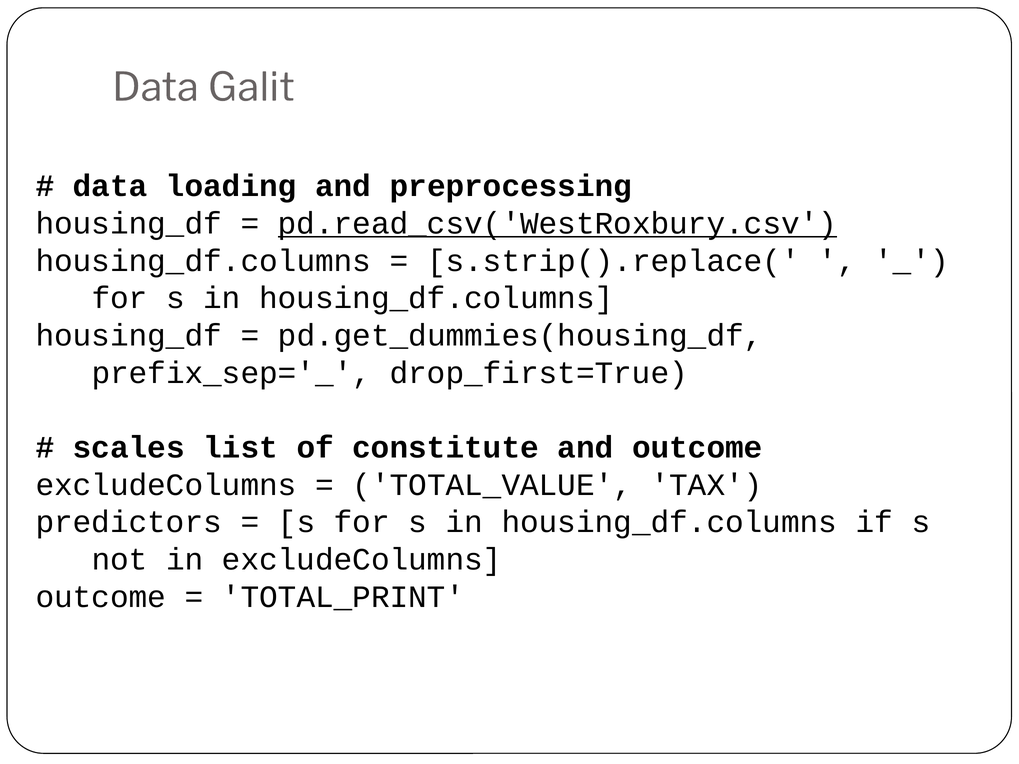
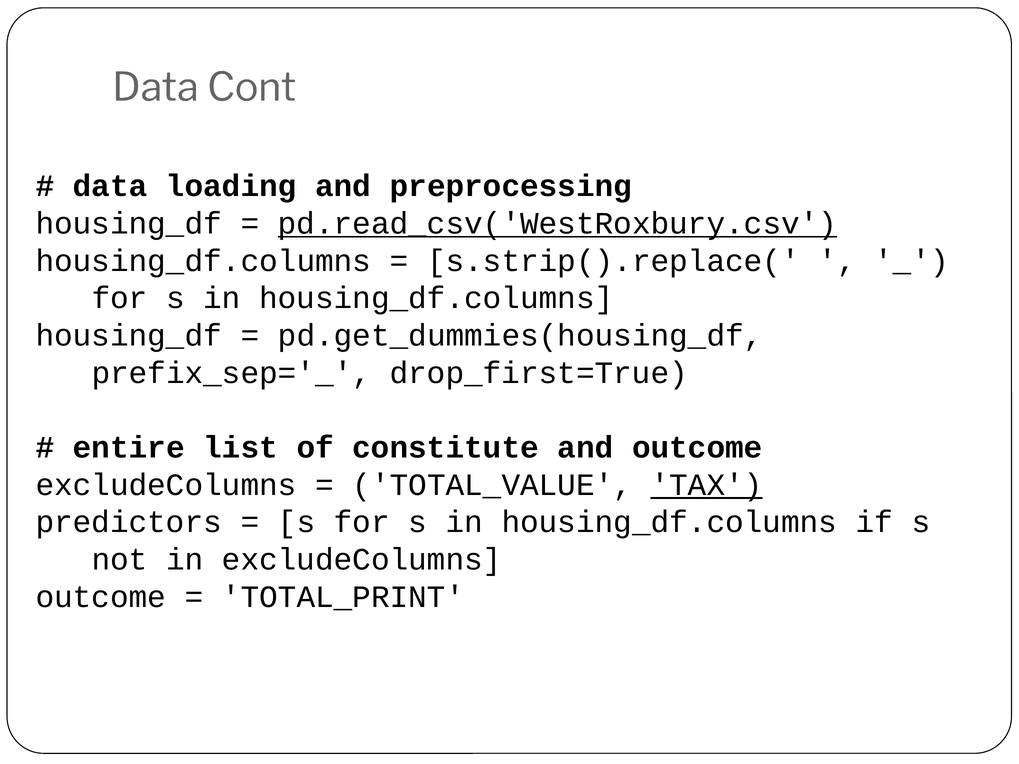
Galit: Galit -> Cont (252, 88)
scales: scales -> entire (129, 448)
TAX underline: none -> present (707, 485)
